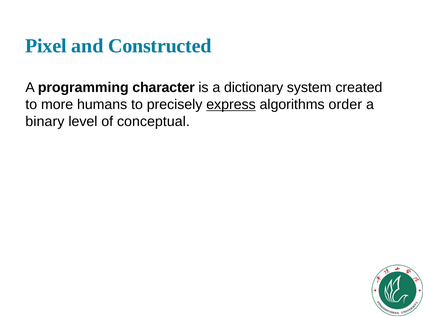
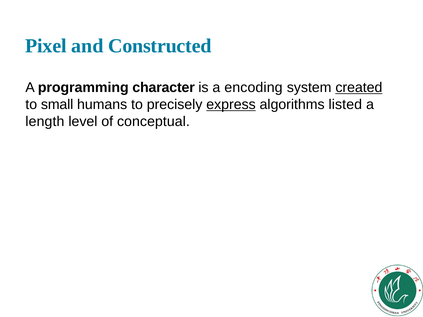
dictionary: dictionary -> encoding (253, 88)
created underline: none -> present (359, 88)
more: more -> small (57, 105)
order: order -> listed (345, 105)
binary: binary -> length (45, 122)
